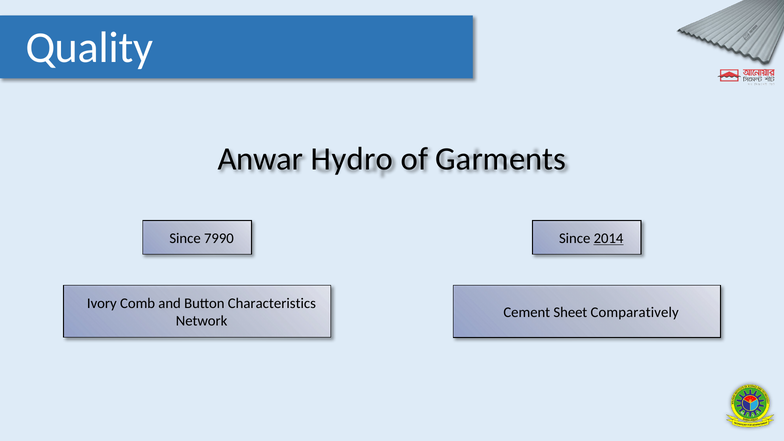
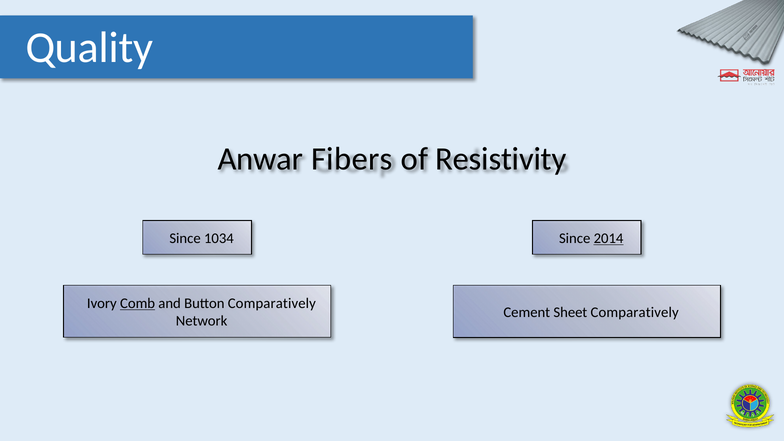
Hydro: Hydro -> Fibers (352, 159)
Garments: Garments -> Resistivity (501, 159)
7990: 7990 -> 1034 (219, 238)
Comb underline: none -> present (138, 303)
Button Characteristics: Characteristics -> Comparatively (272, 303)
